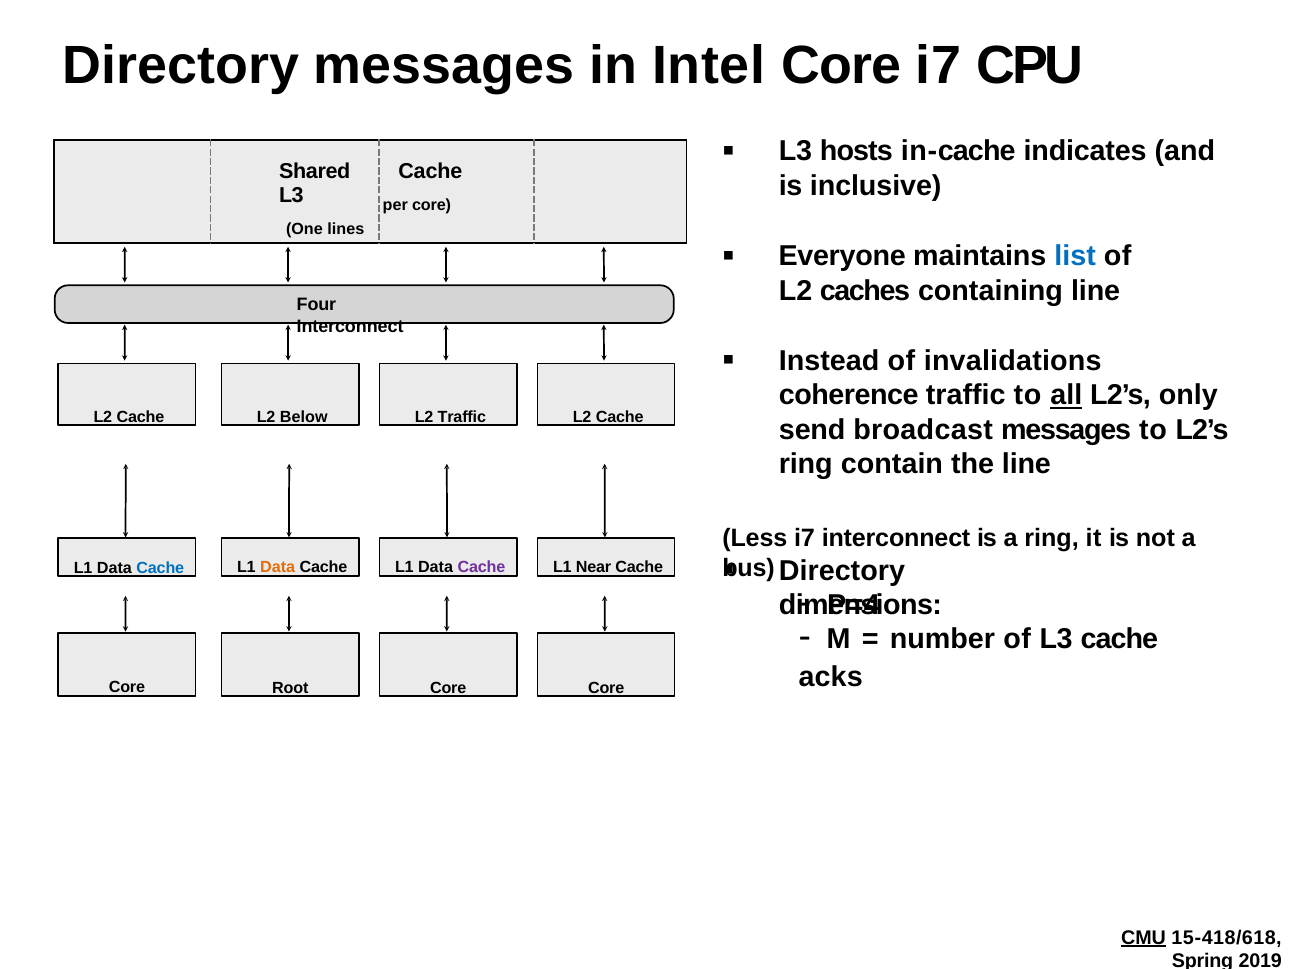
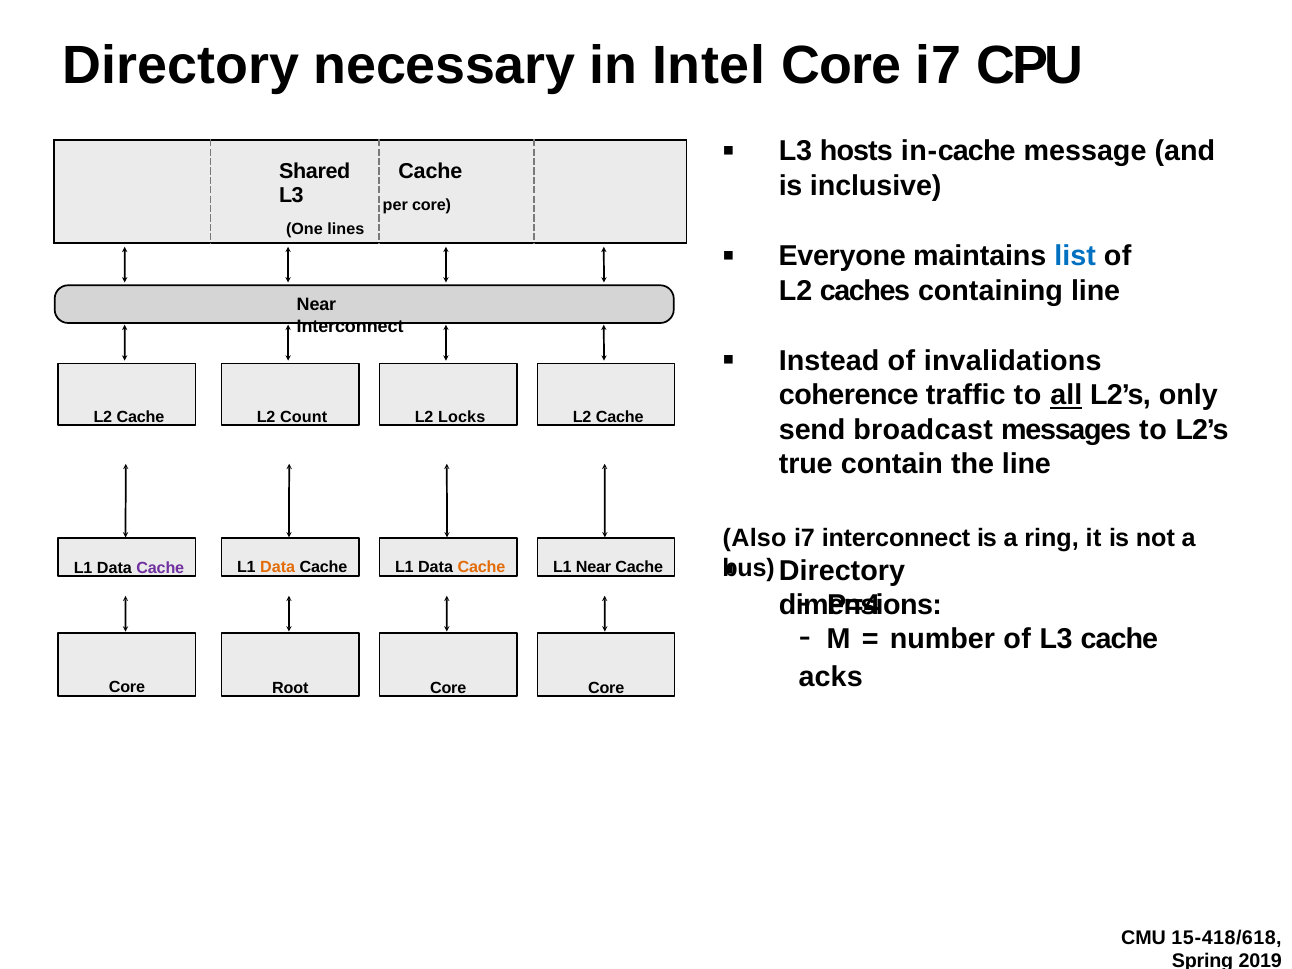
Directory messages: messages -> necessary (444, 66)
indicates: indicates -> message (1085, 151)
Four: Four -> Near (316, 305)
Below: Below -> Count (304, 417)
L2 Traffic: Traffic -> Locks (462, 417)
ring: ring -> true (806, 464)
Less: Less -> Also (755, 538)
Cache colour: purple -> orange (481, 568)
Cache colour: blue -> purple (160, 568)
CMU underline: present -> none (1144, 938)
